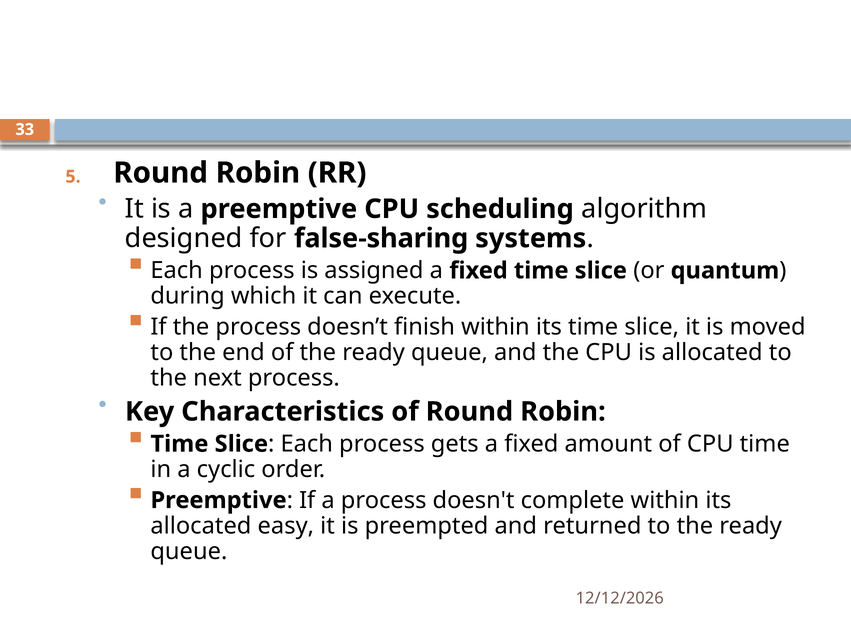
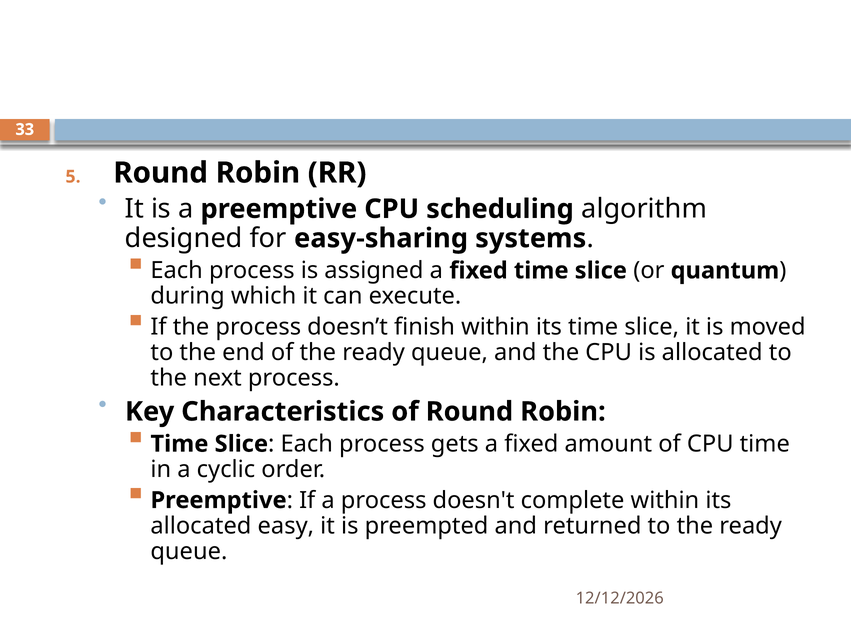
false-sharing: false-sharing -> easy-sharing (381, 238)
